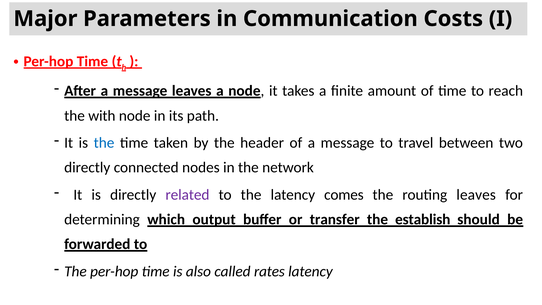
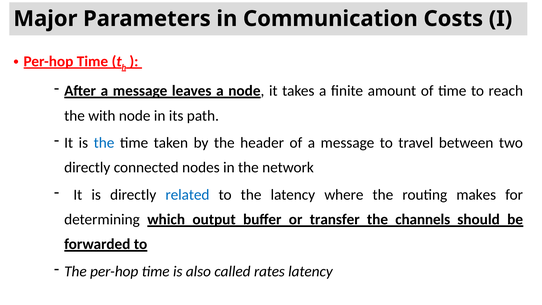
related colour: purple -> blue (187, 195)
comes: comes -> where (344, 195)
routing leaves: leaves -> makes (476, 195)
establish: establish -> channels (423, 219)
